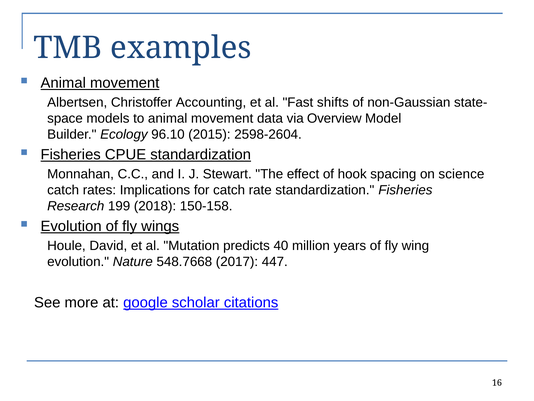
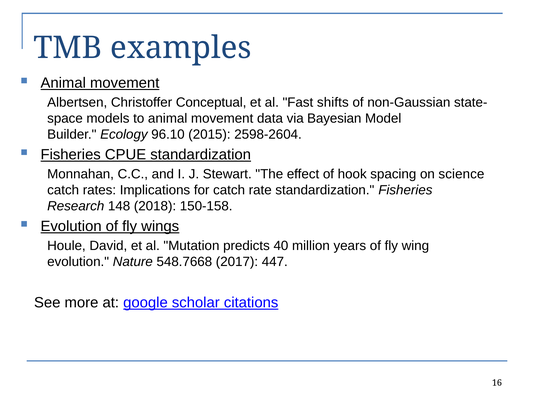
Accounting: Accounting -> Conceptual (211, 102)
Overview: Overview -> Bayesian (334, 118)
199: 199 -> 148 (119, 206)
